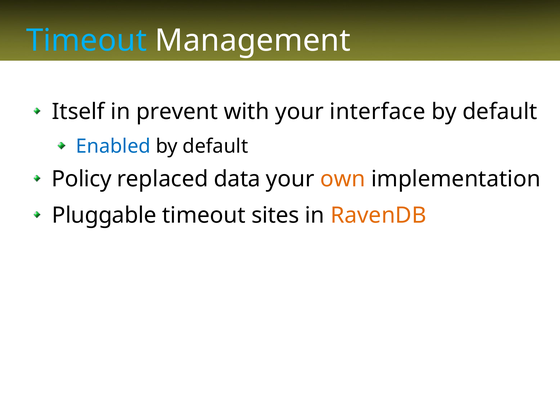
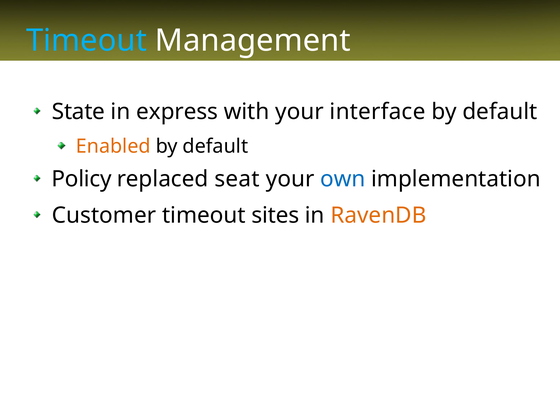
Itself: Itself -> State (78, 112)
prevent: prevent -> express (177, 112)
Enabled colour: blue -> orange (113, 146)
data: data -> seat (237, 179)
own colour: orange -> blue (343, 179)
Pluggable: Pluggable -> Customer (104, 215)
